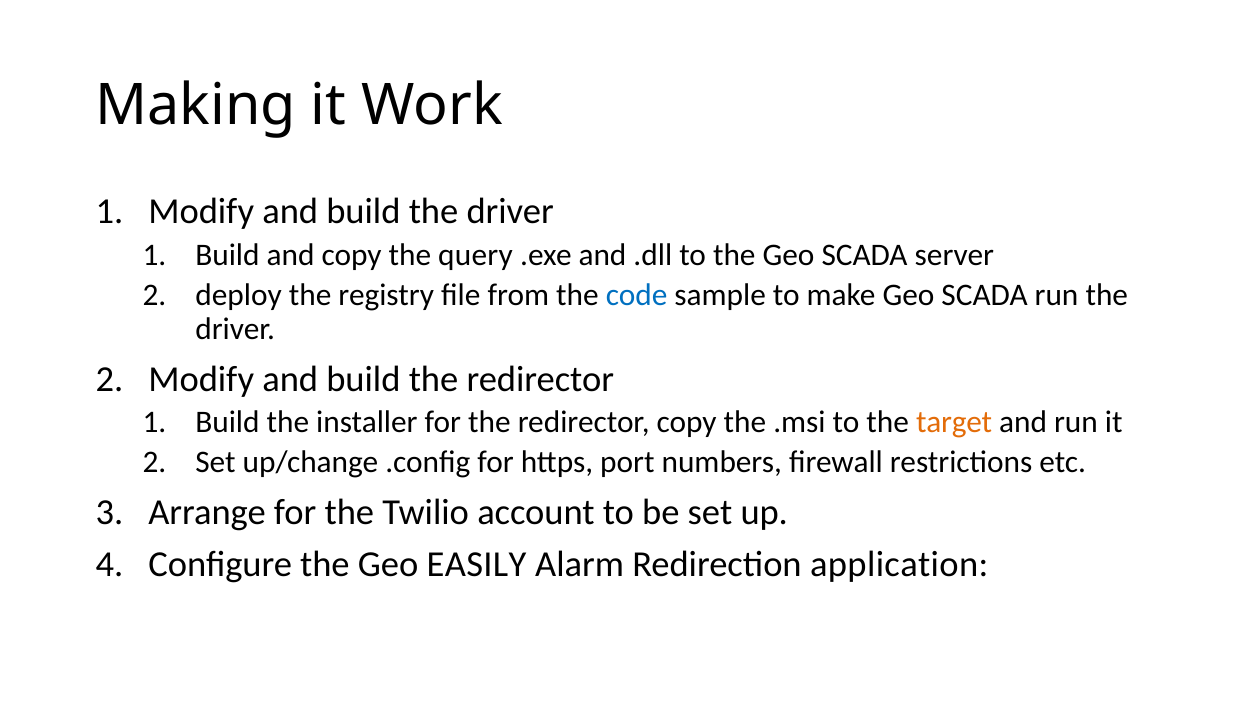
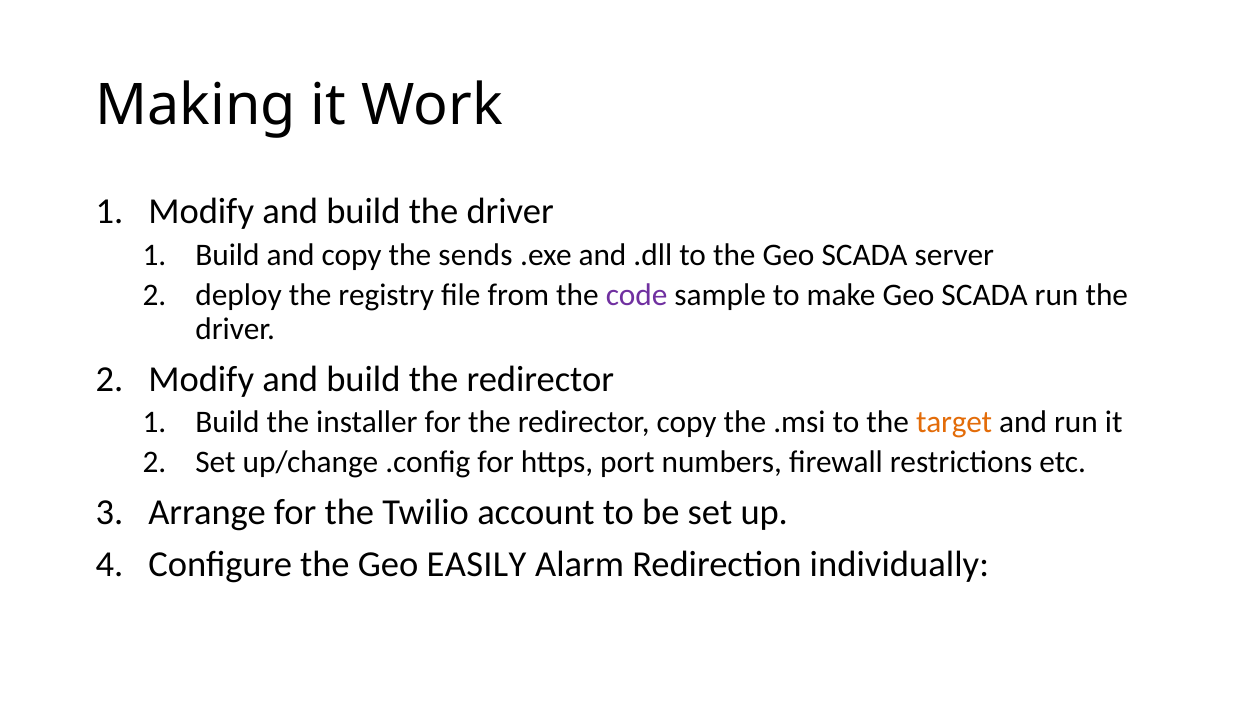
query: query -> sends (475, 255)
code colour: blue -> purple (637, 295)
application: application -> individually (899, 565)
